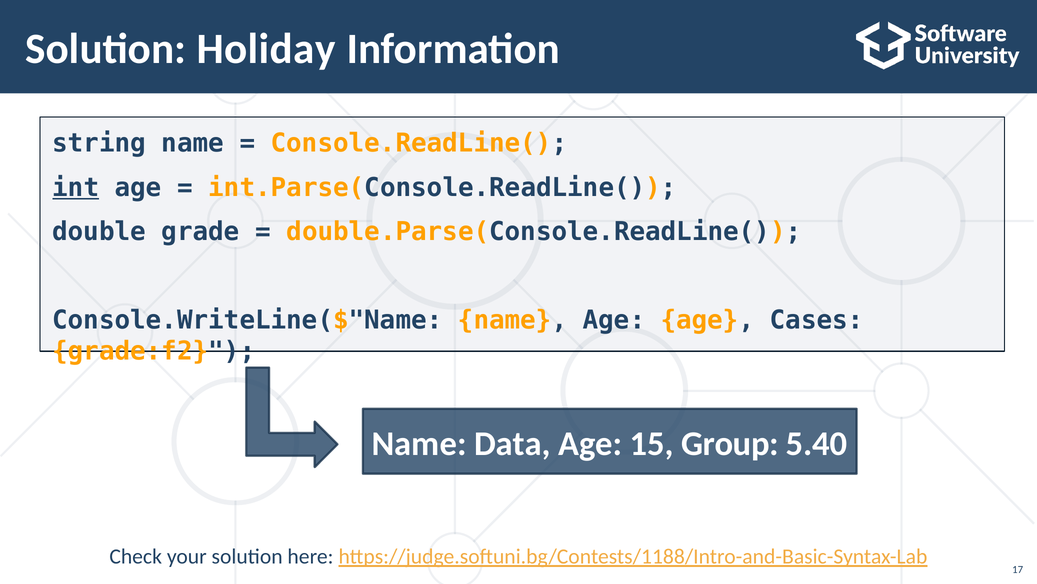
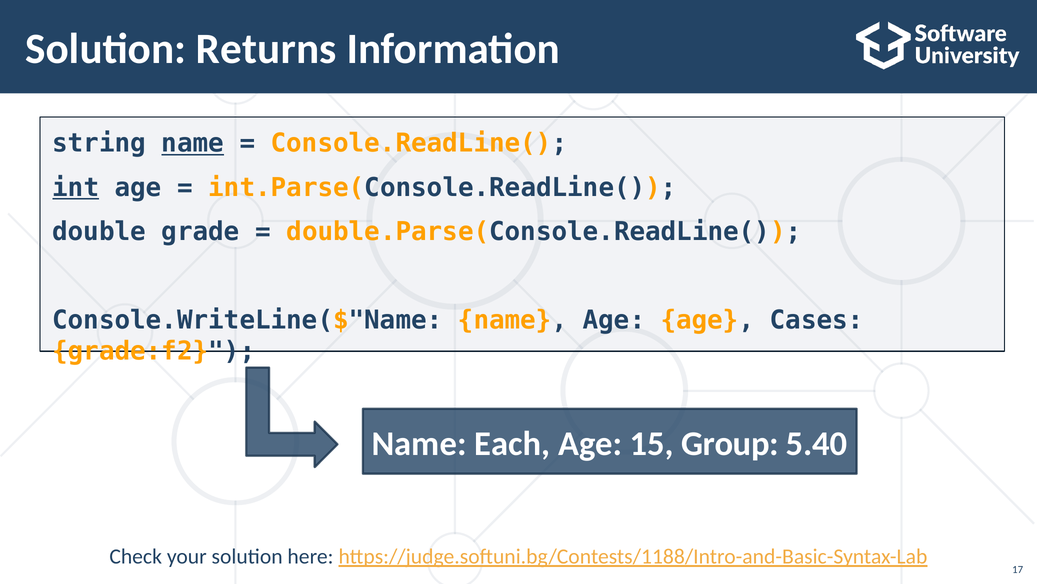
Holiday: Holiday -> Returns (266, 49)
name underline: none -> present (193, 143)
Data: Data -> Each (512, 443)
